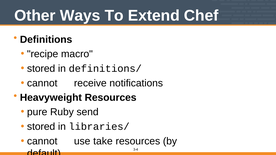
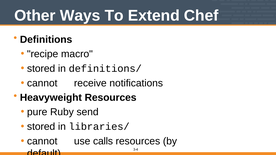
take: take -> calls (103, 141)
